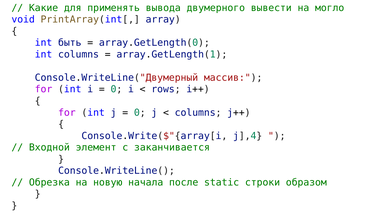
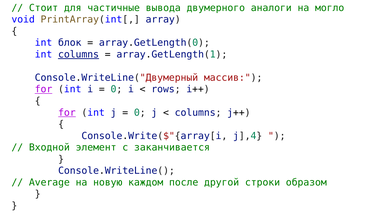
Какие: Какие -> Стоит (44, 8)
применять: применять -> частичные (114, 8)
вывести: вывести -> аналоги (271, 8)
быть: быть -> блок (70, 43)
columns underline: none -> present (79, 54)
for underline: none -> present (44, 89)
for underline: none -> present (67, 113)
Обрезка: Обрезка -> Average (49, 183)
начала: начала -> каждом (146, 183)
static: static -> другой (222, 183)
